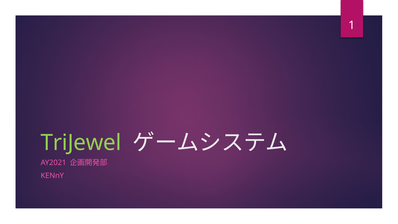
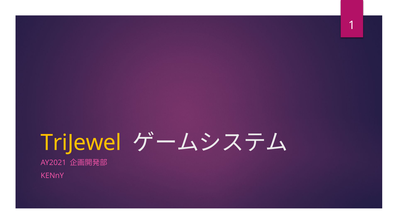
TriJewel colour: light green -> yellow (81, 143)
